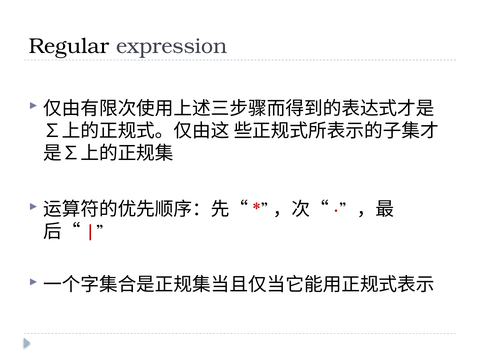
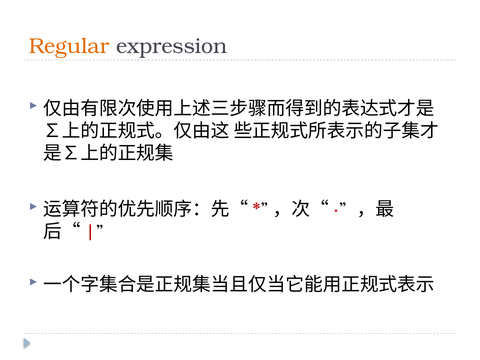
Regular colour: black -> orange (69, 46)
